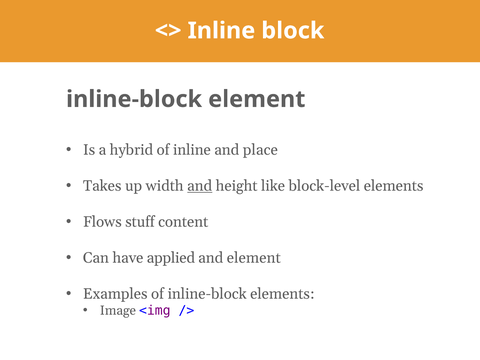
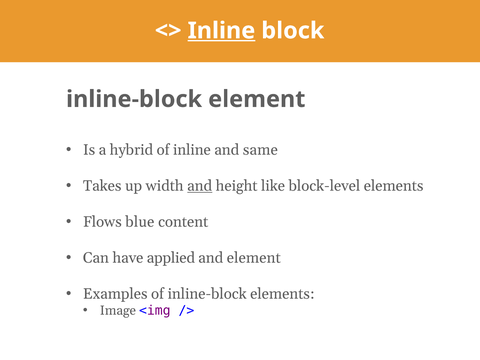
Inline underline: none -> present (221, 31)
place: place -> same (260, 150)
stuff: stuff -> blue (140, 222)
